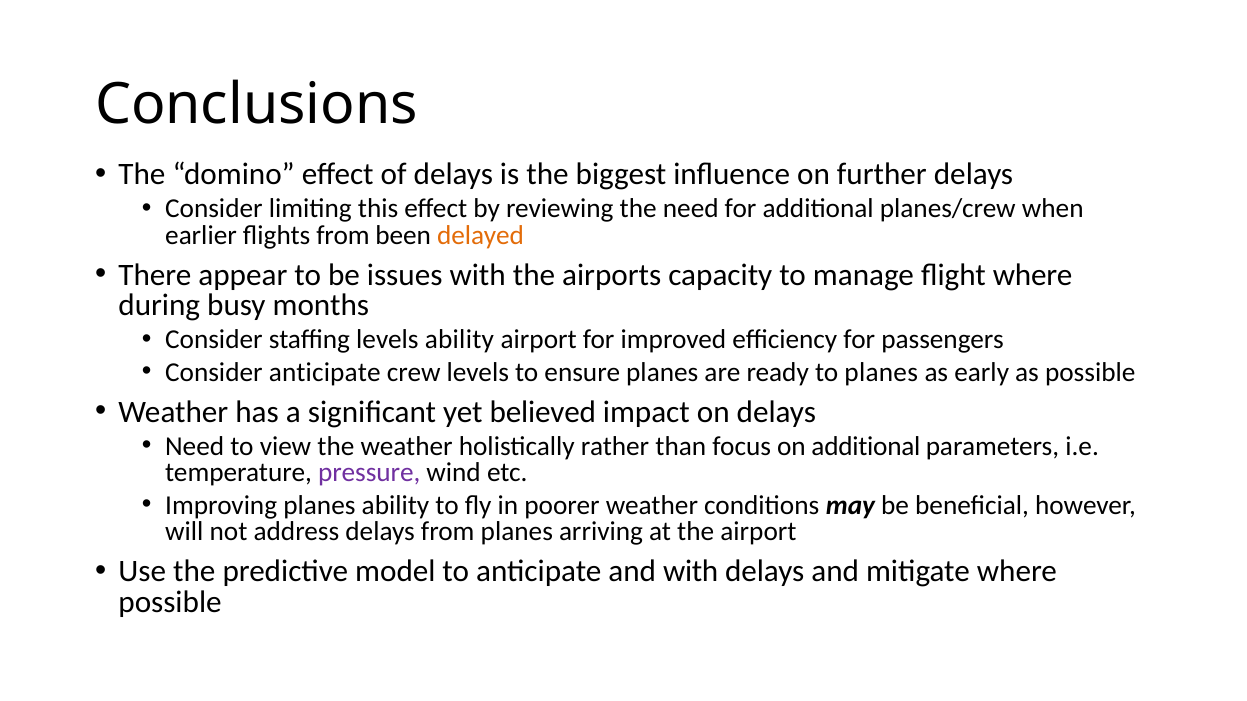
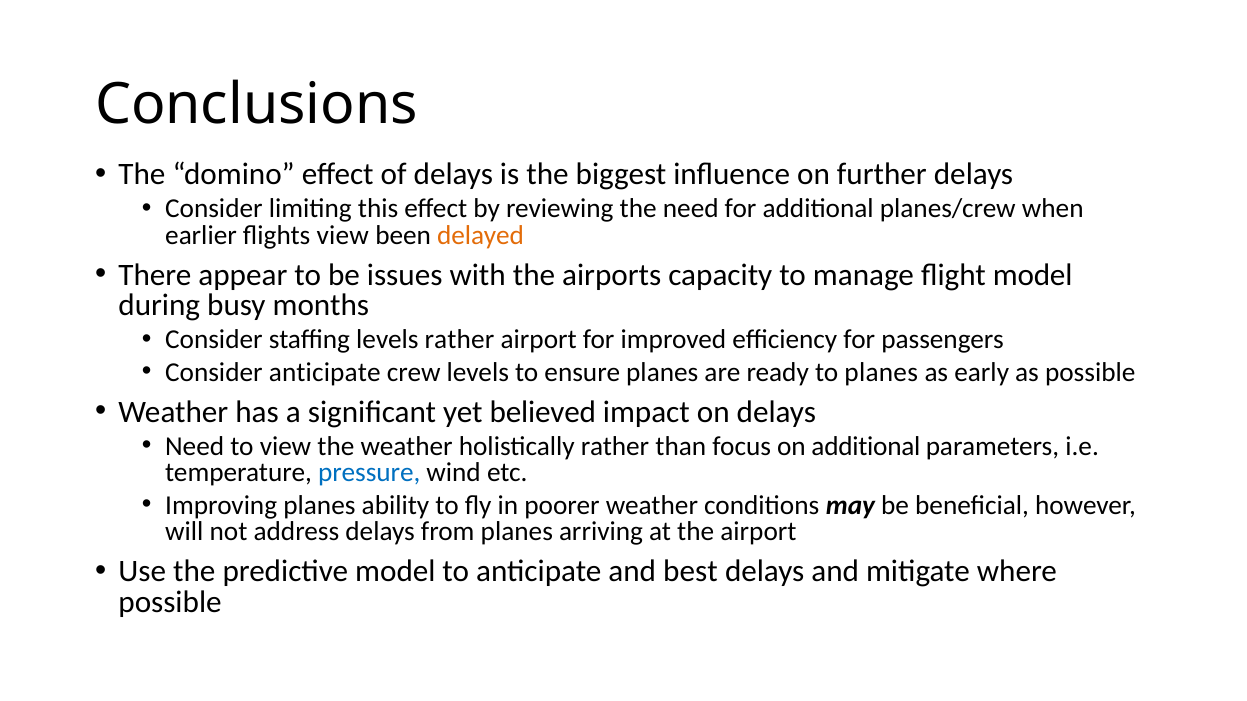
flights from: from -> view (343, 235)
flight where: where -> model (1033, 275)
levels ability: ability -> rather (459, 340)
pressure colour: purple -> blue (369, 473)
and with: with -> best (691, 572)
